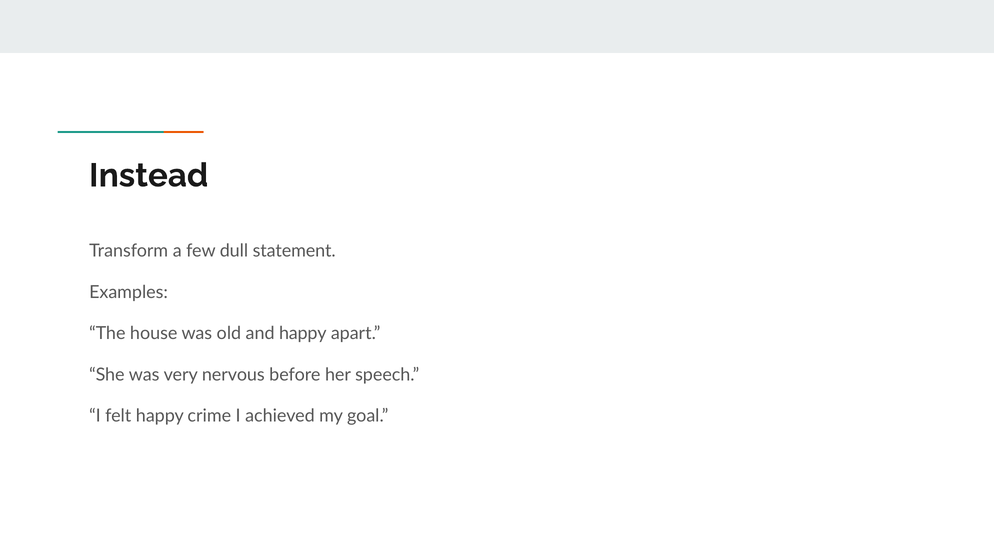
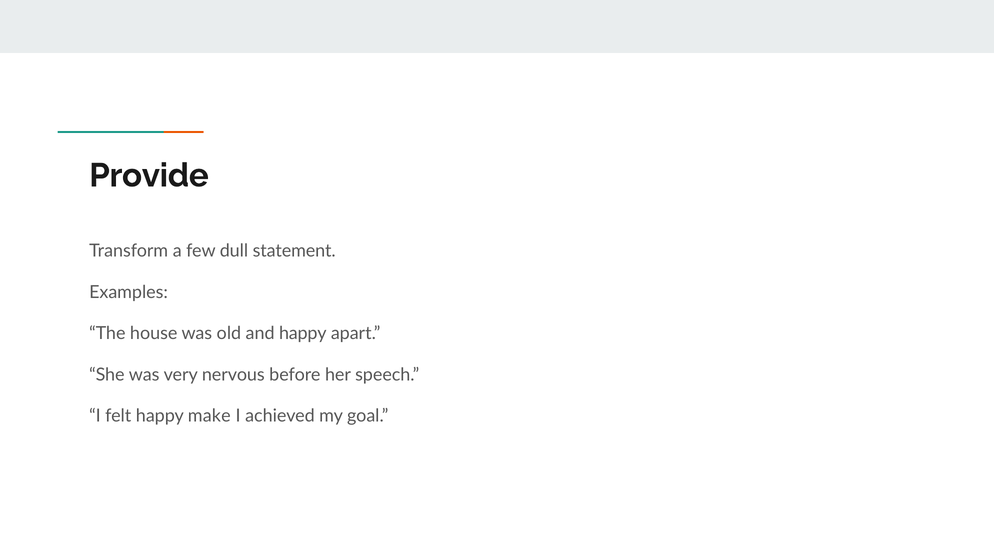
Instead: Instead -> Provide (149, 175)
crime: crime -> make (209, 416)
